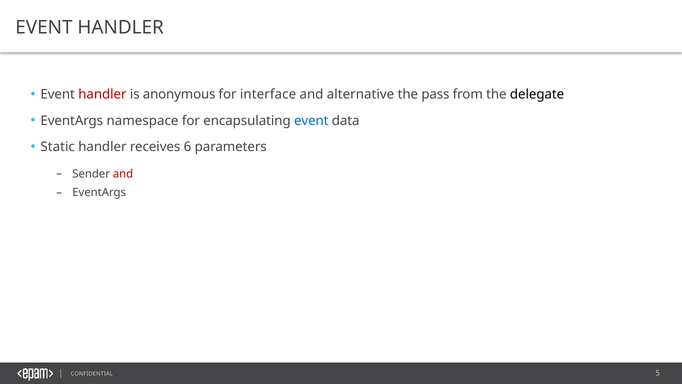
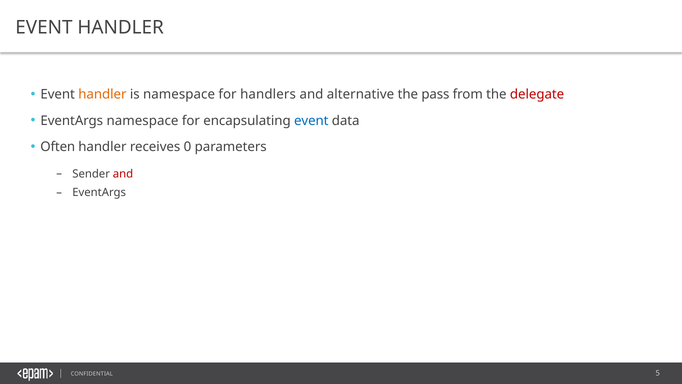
handler colour: red -> orange (102, 95)
is anonymous: anonymous -> namespace (179, 95)
interface: interface -> handlers (268, 95)
delegate colour: black -> red (537, 95)
Static: Static -> Often (58, 147)
6: 6 -> 0 (187, 147)
